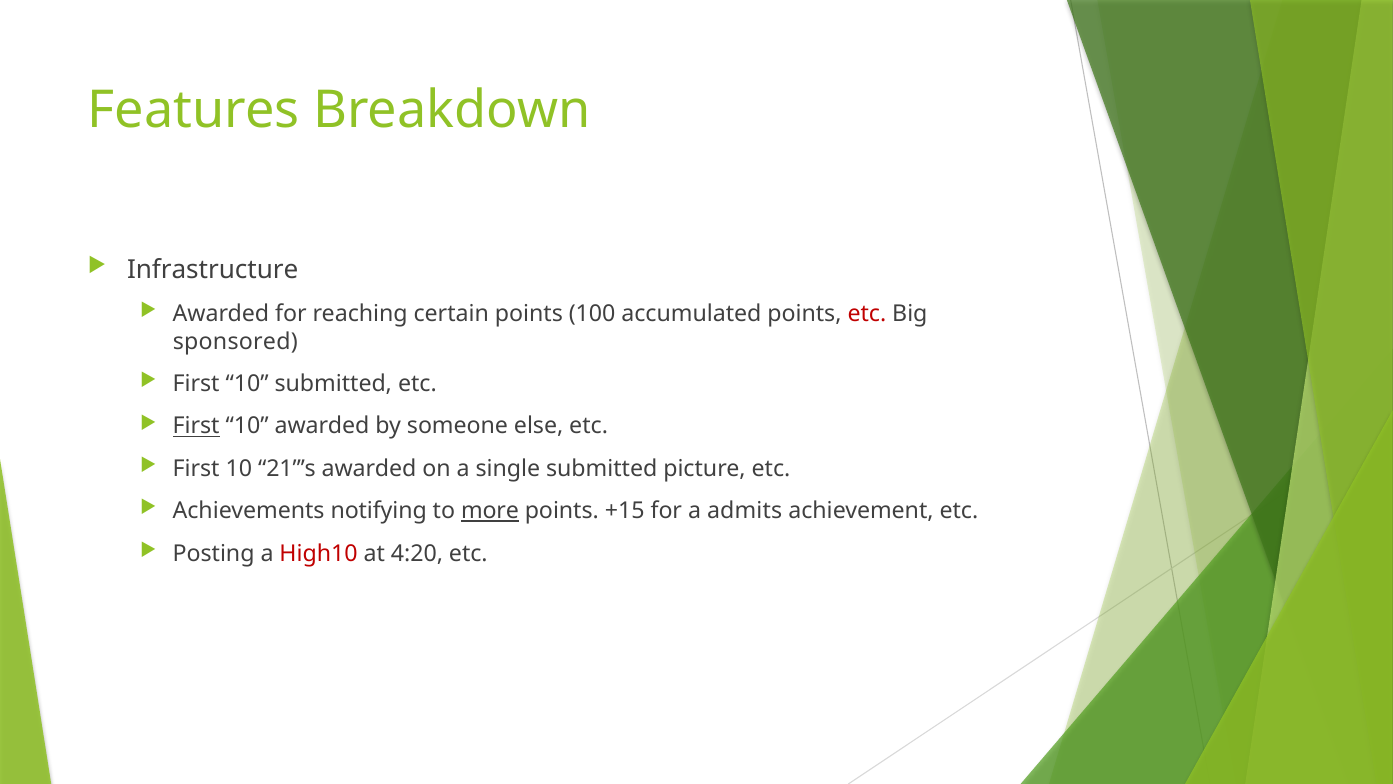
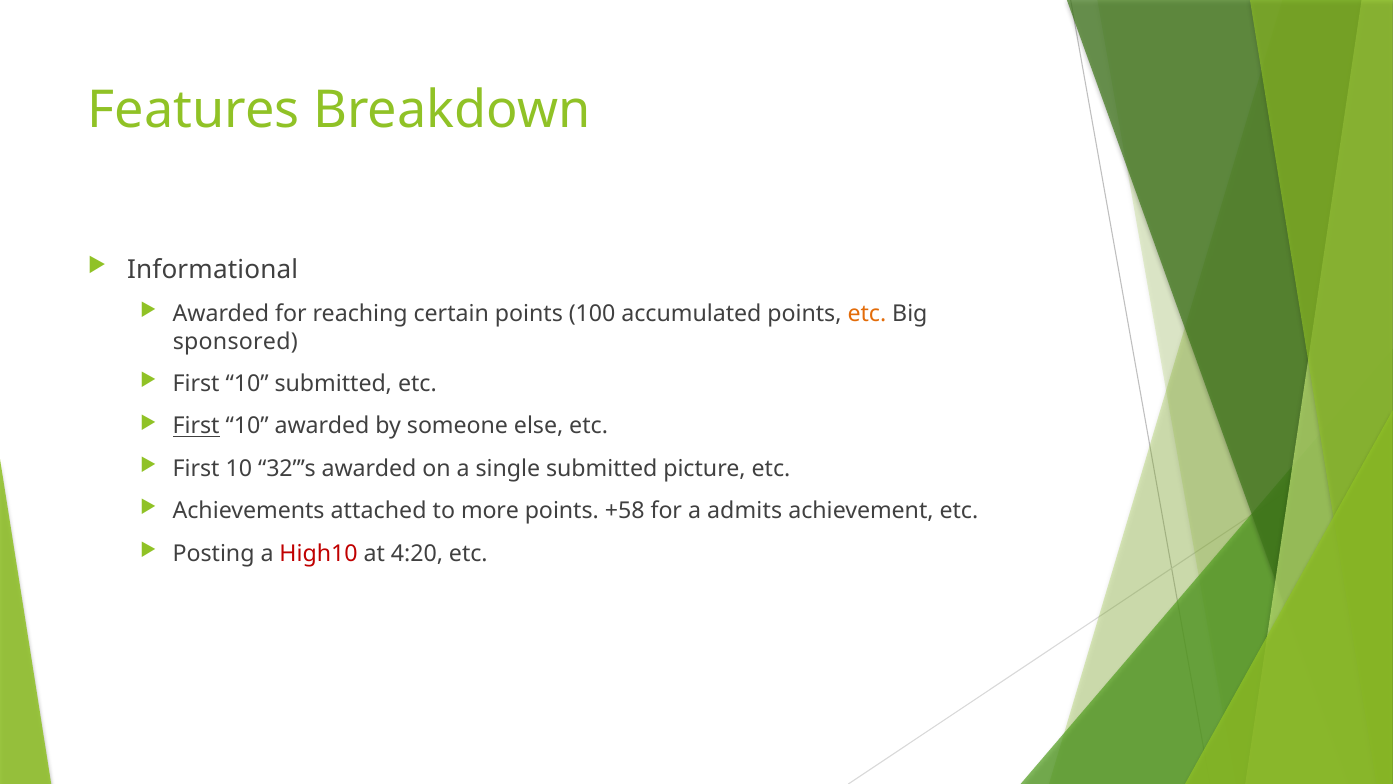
Infrastructure: Infrastructure -> Informational (213, 270)
etc colour: red -> orange (867, 313)
21”’s: 21”’s -> 32”’s (287, 468)
notifying: notifying -> attached (379, 511)
more underline: present -> none (490, 511)
+15: +15 -> +58 (625, 511)
